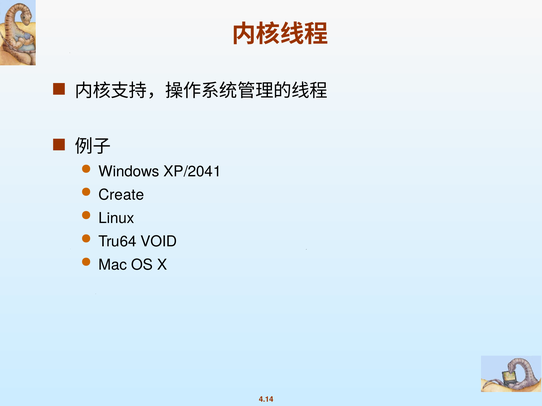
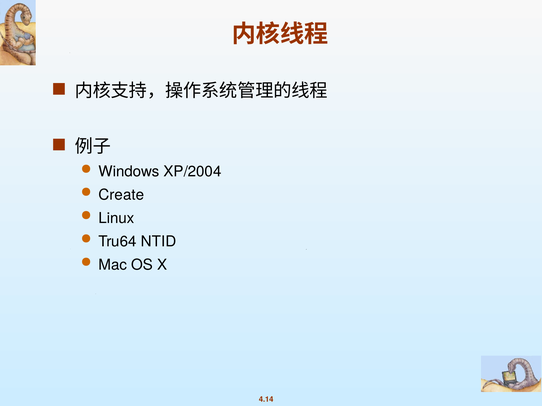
XP/2041: XP/2041 -> XP/2004 (193, 172)
VOID: VOID -> NTID (159, 242)
